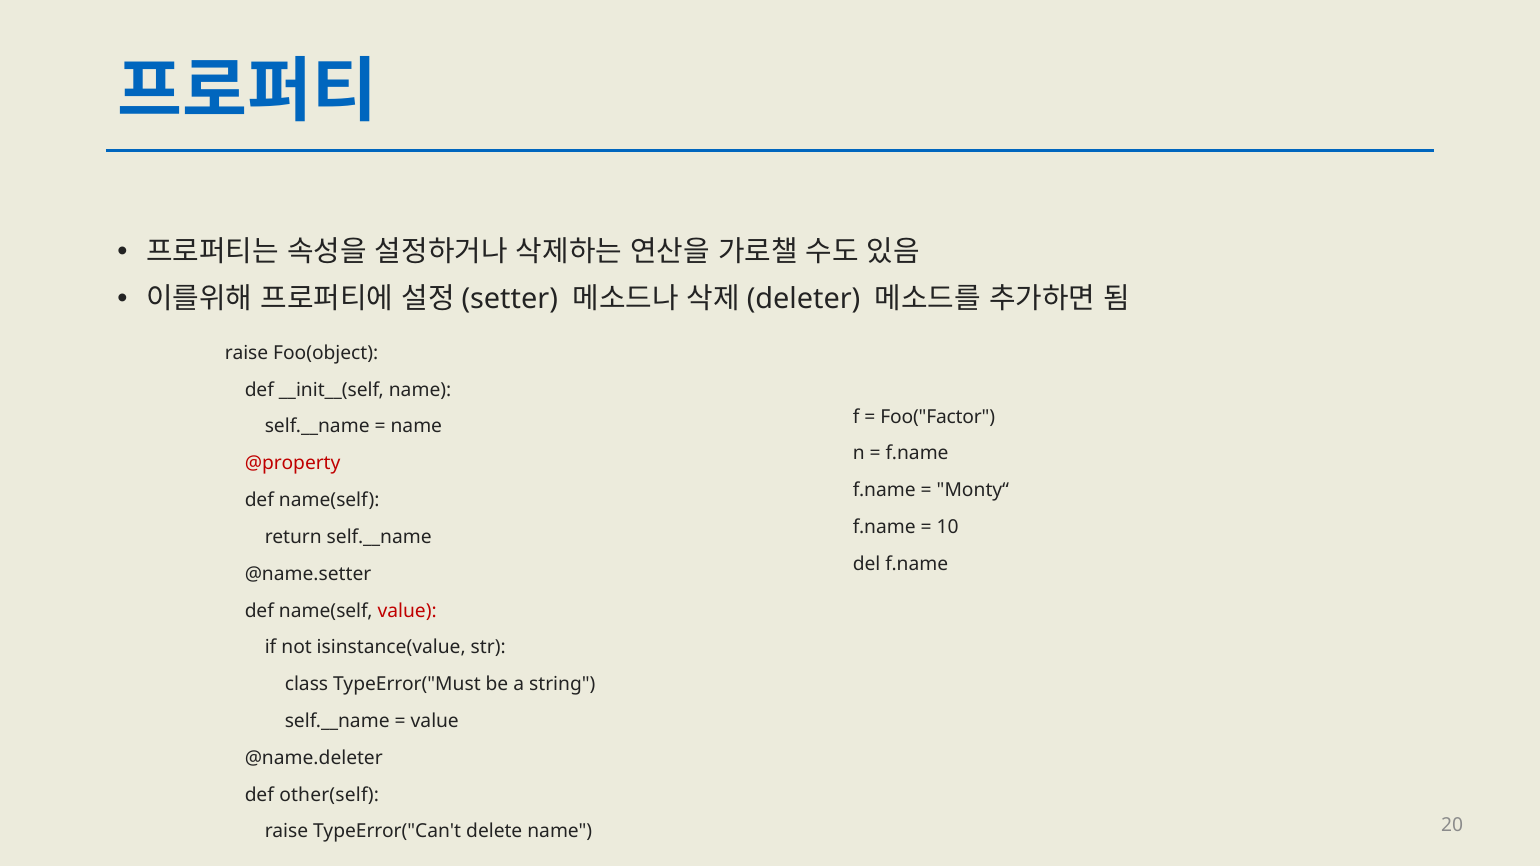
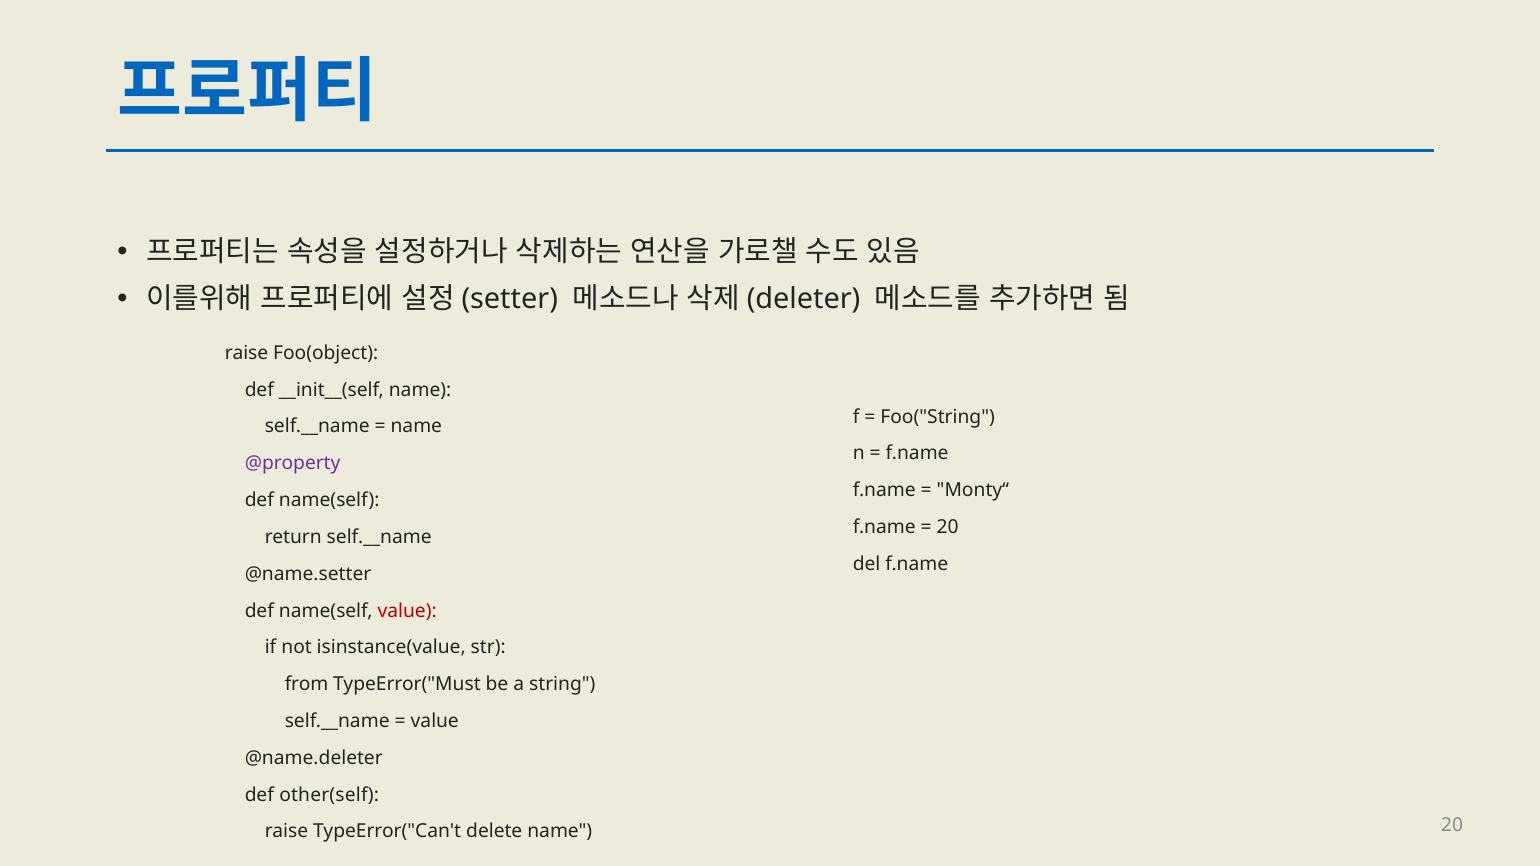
Foo("Factor: Foo("Factor -> Foo("String (938, 417)
@property colour: red -> purple (293, 464)
10: 10 -> 20 (948, 527)
class: class -> from (307, 685)
